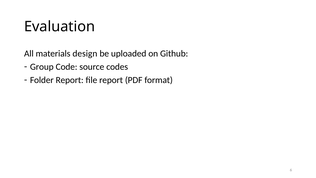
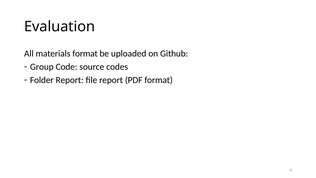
materials design: design -> format (85, 53)
